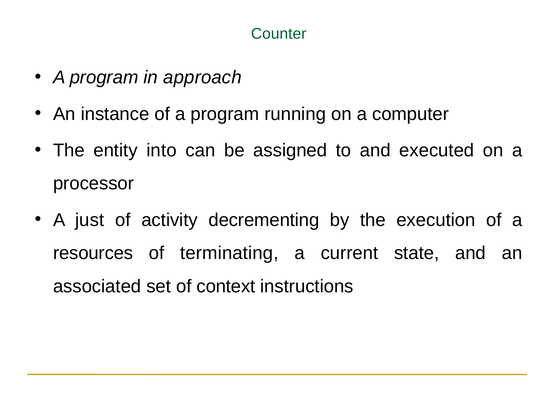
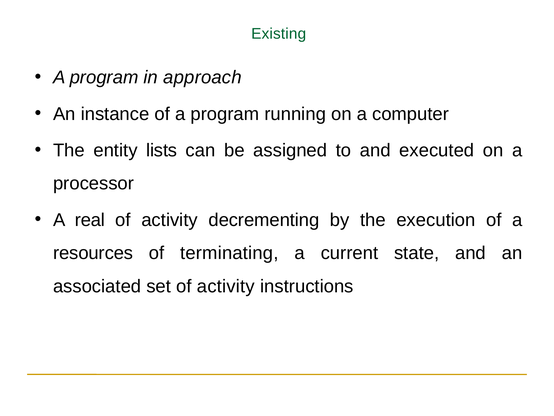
Counter: Counter -> Existing (279, 34)
into: into -> lists (162, 150)
just: just -> real (90, 220)
set of context: context -> activity (226, 286)
